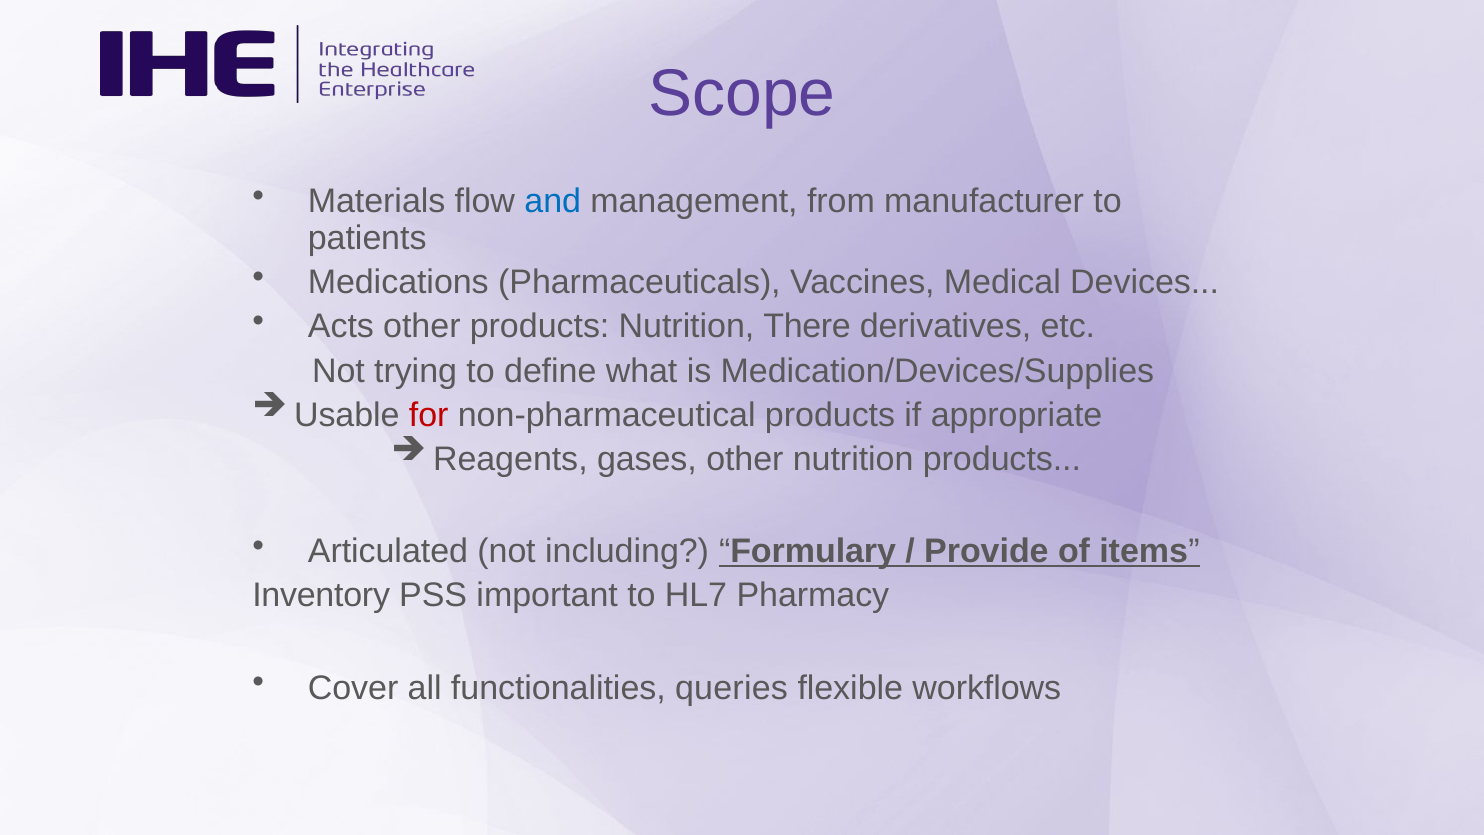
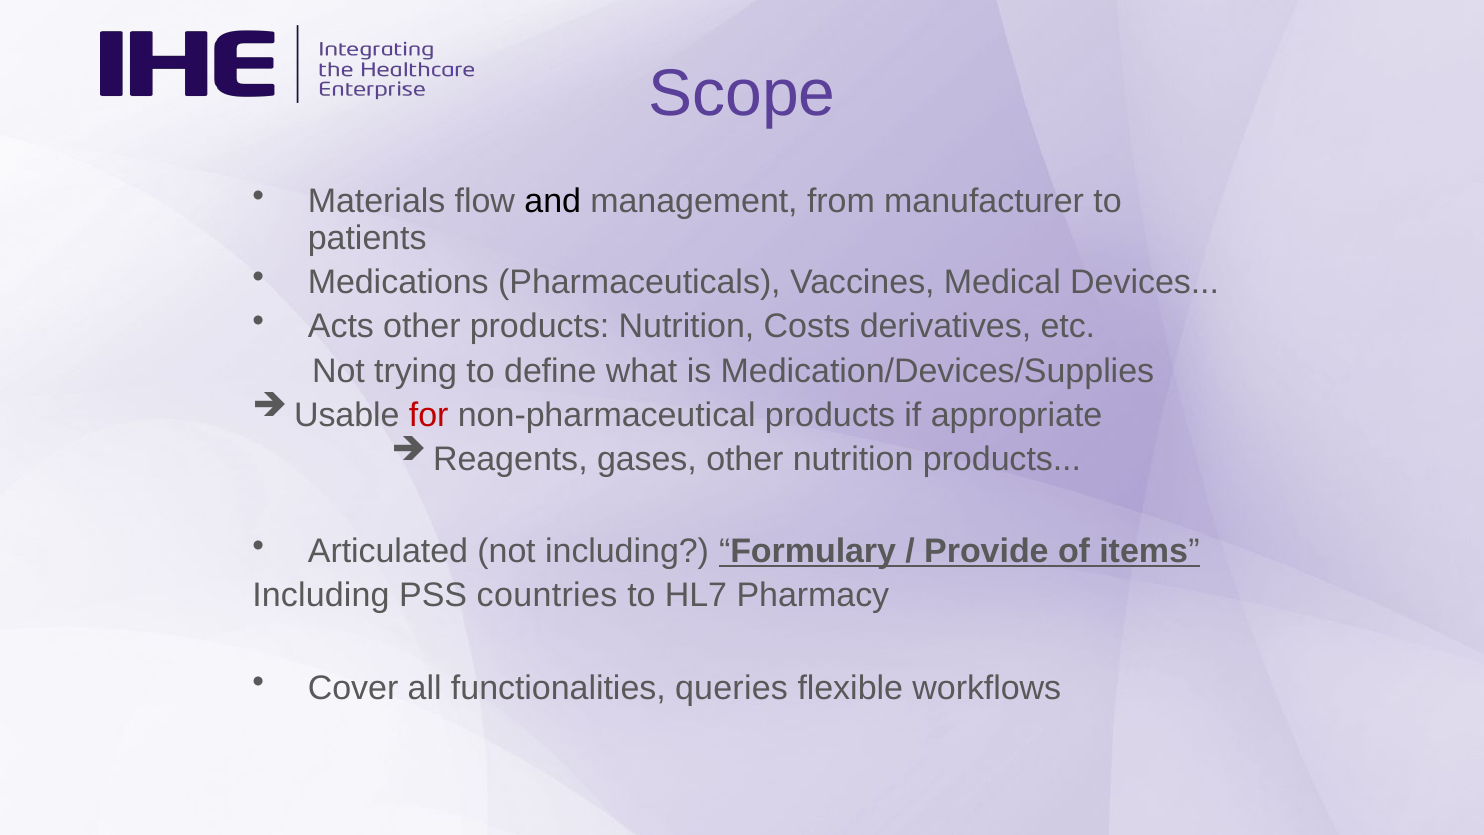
and colour: blue -> black (553, 202)
There: There -> Costs (807, 327)
Inventory: Inventory -> Including (321, 595)
important: important -> countries (547, 595)
